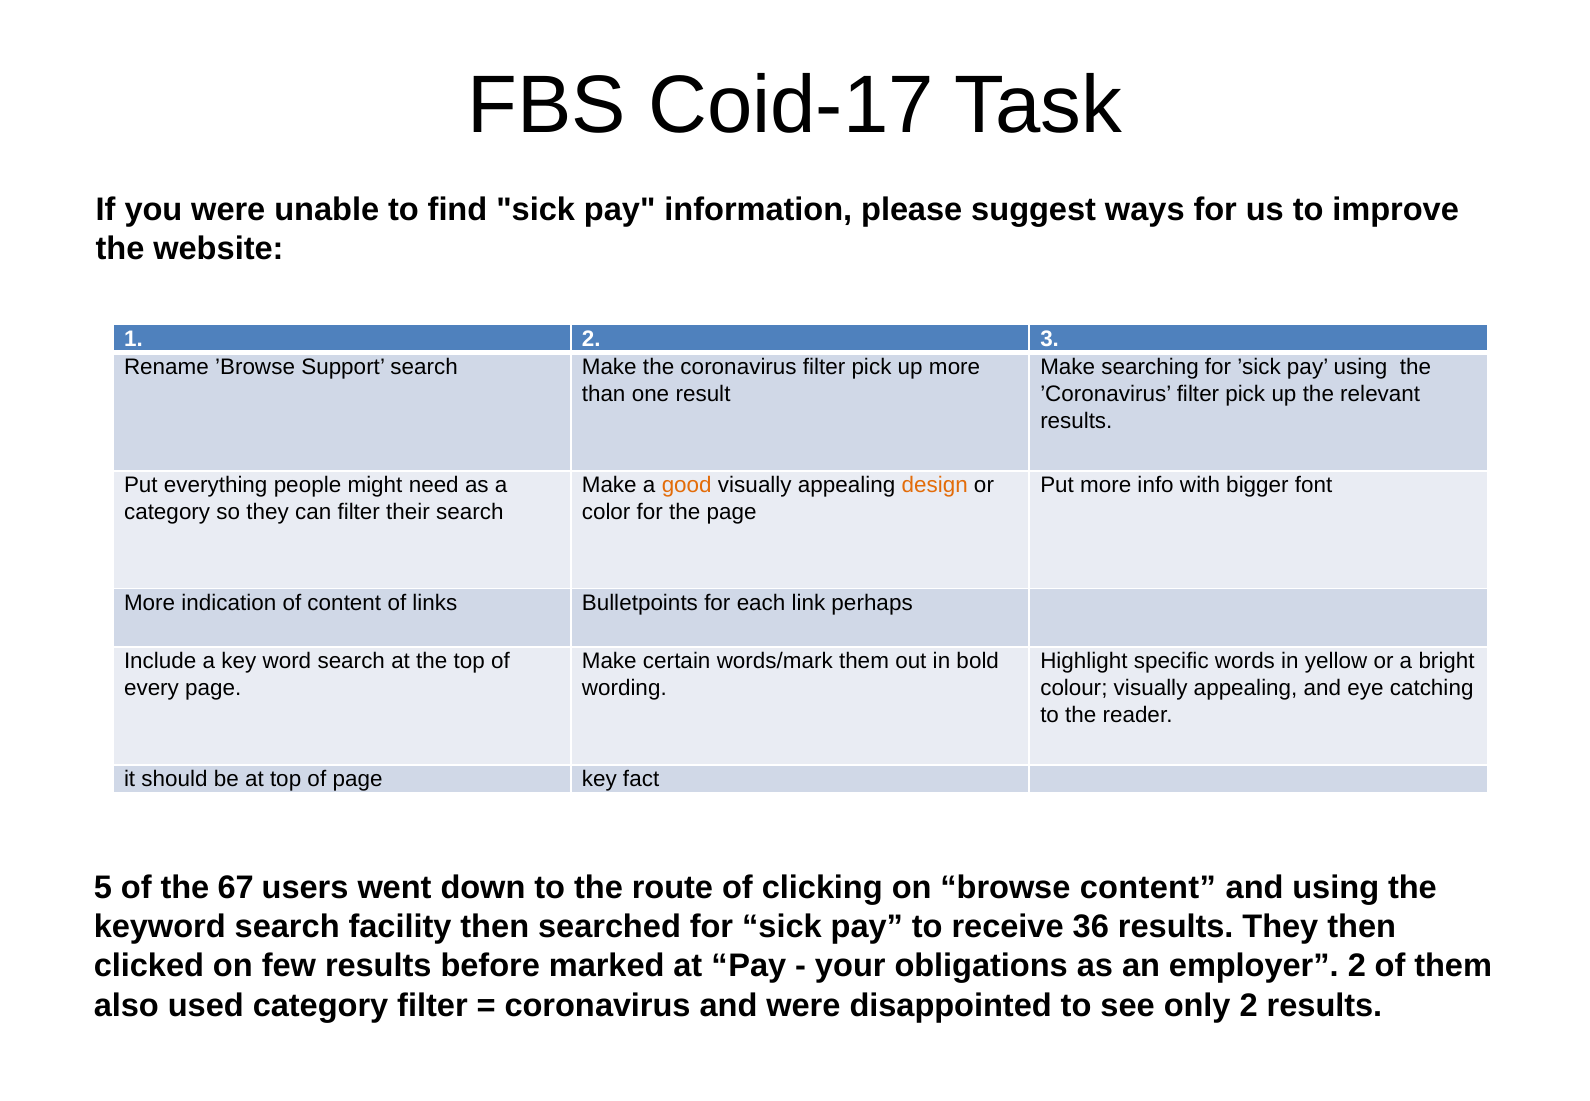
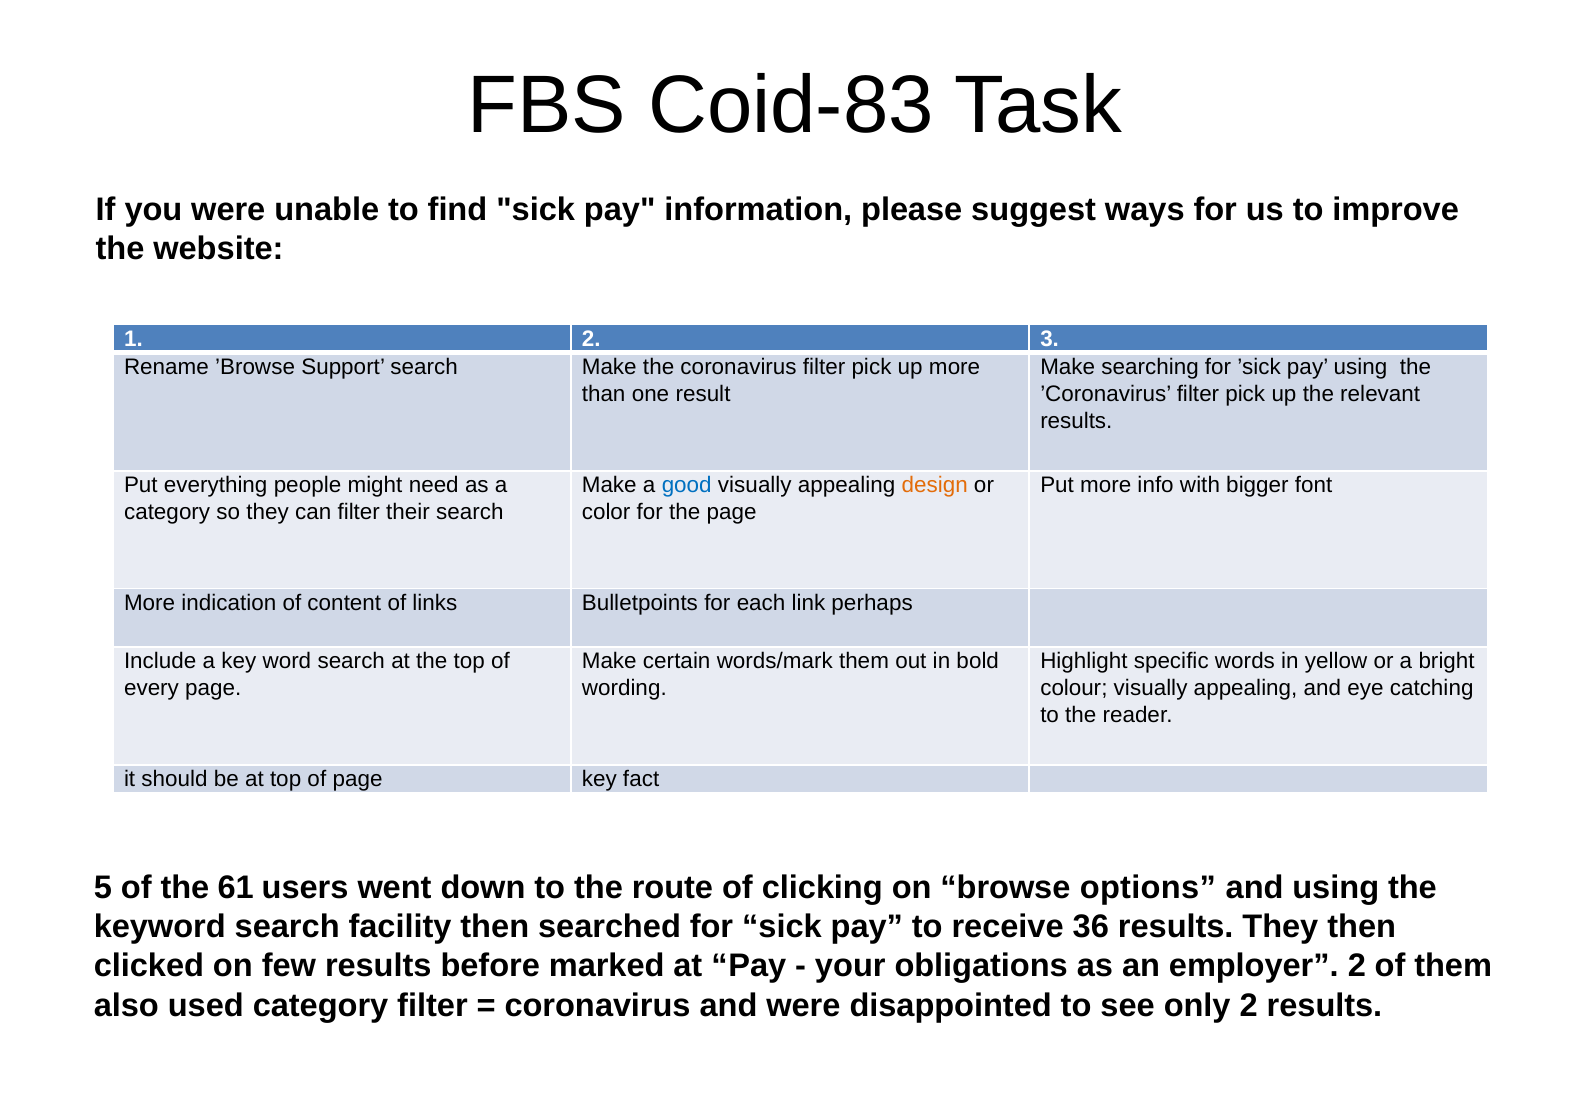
Coid-17: Coid-17 -> Coid-83 (791, 106)
good colour: orange -> blue (687, 485)
67: 67 -> 61 (236, 888)
browse content: content -> options (1148, 888)
